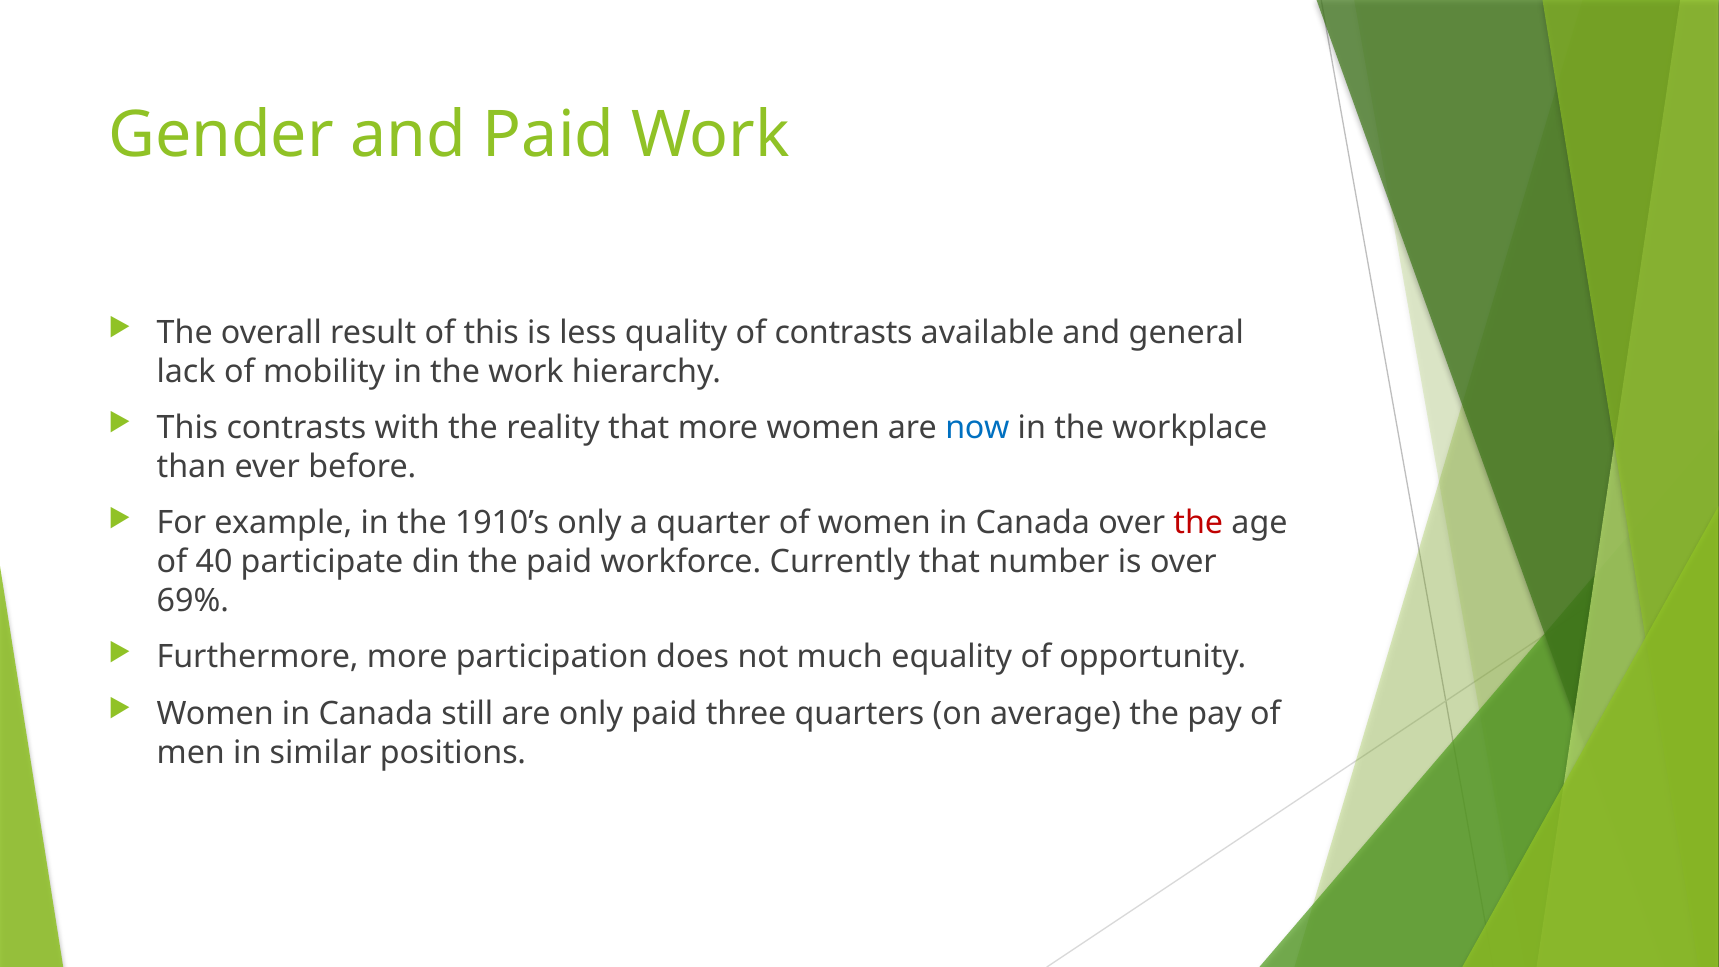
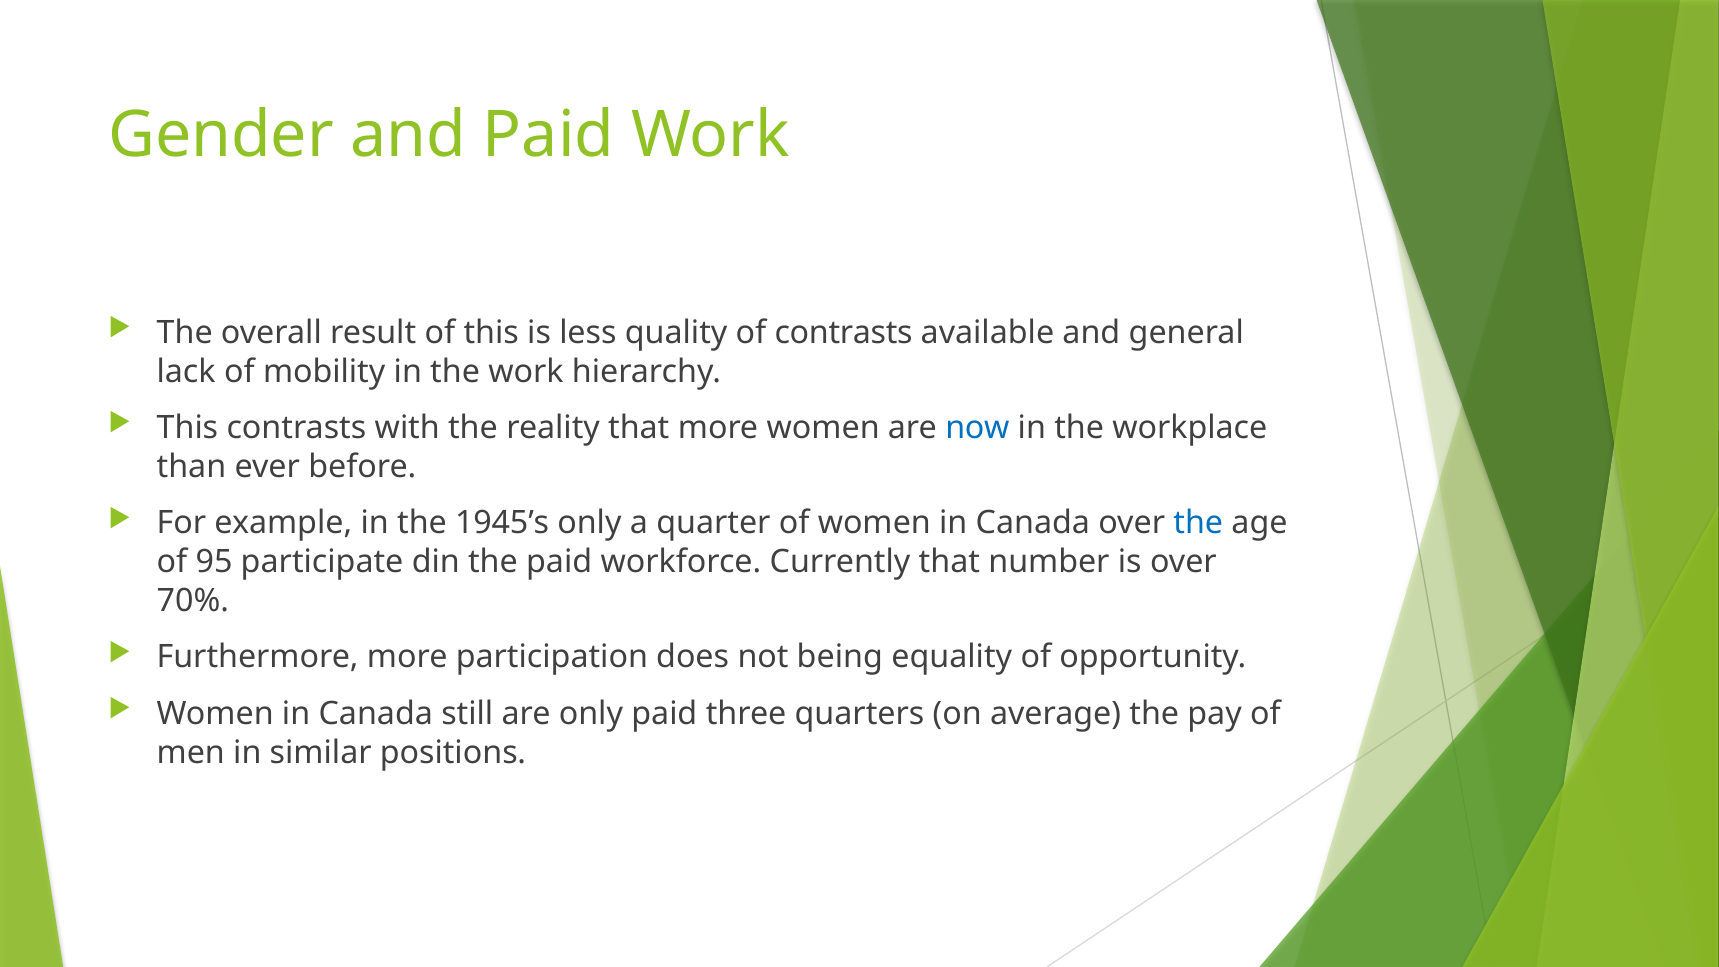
1910’s: 1910’s -> 1945’s (502, 523)
the colour: red -> blue (1198, 523)
40: 40 -> 95 (214, 562)
69%: 69% -> 70% (193, 601)
much: much -> being (840, 657)
